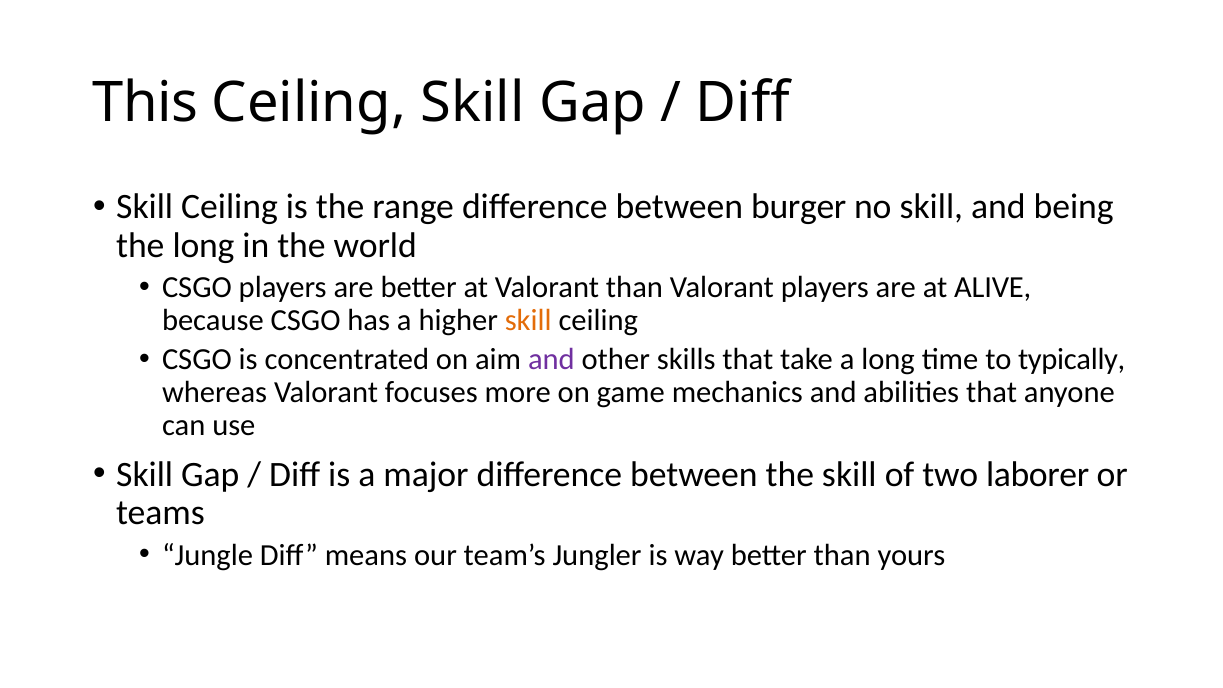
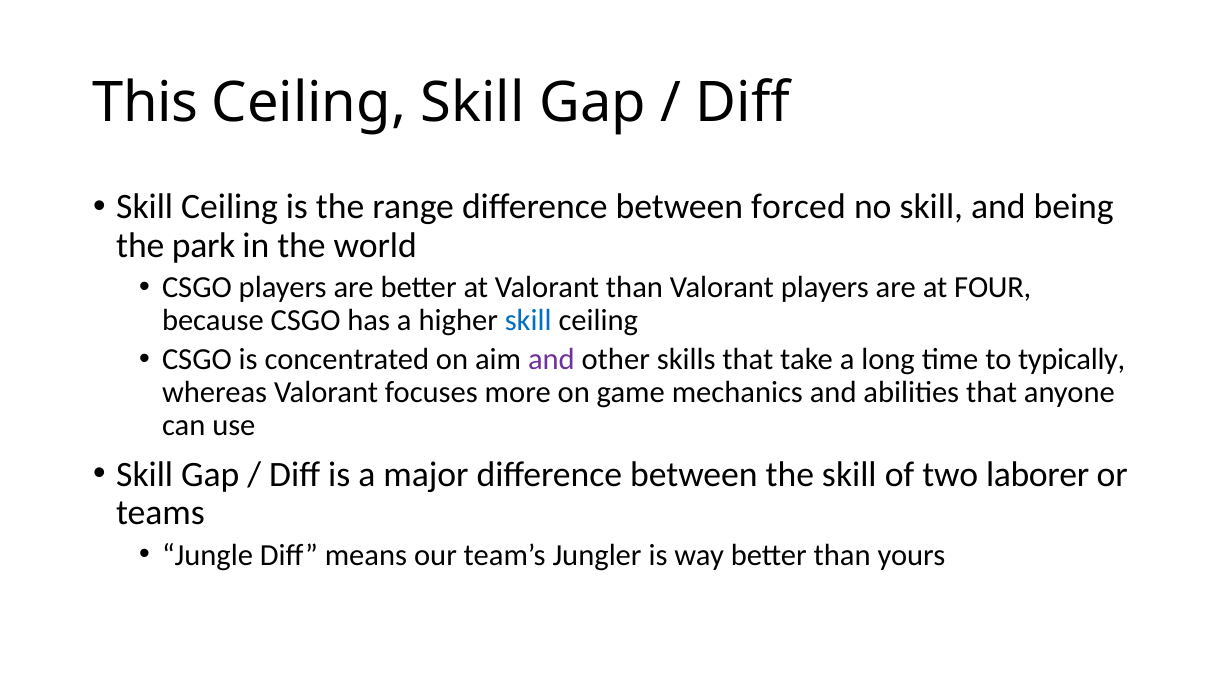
burger: burger -> forced (798, 207)
the long: long -> park (204, 245)
ALIVE: ALIVE -> FOUR (993, 287)
skill colour: orange -> blue (528, 320)
